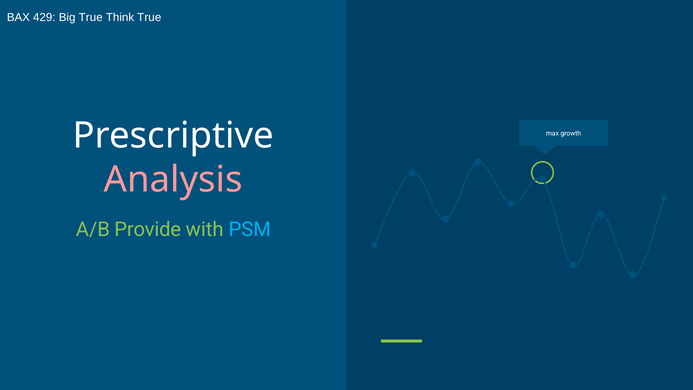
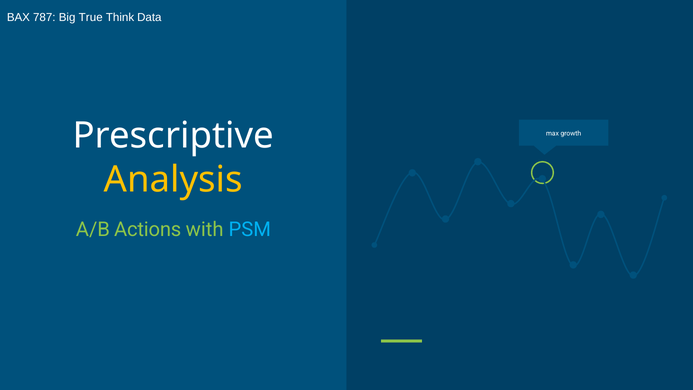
429: 429 -> 787 (44, 17)
Think True: True -> Data (149, 17)
Analysis colour: pink -> yellow (173, 179)
Provide: Provide -> Actions (148, 230)
